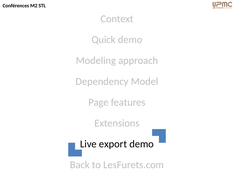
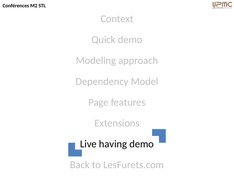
export: export -> having (113, 144)
